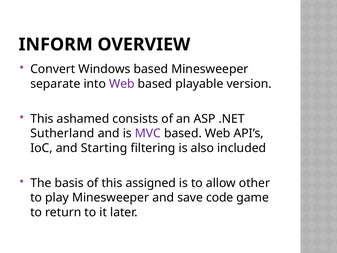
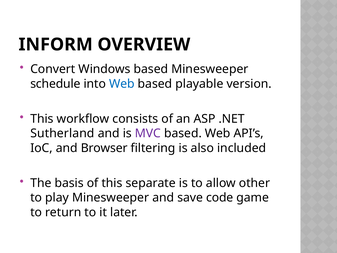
separate: separate -> schedule (55, 84)
Web colour: purple -> blue (122, 84)
ashamed: ashamed -> workflow (83, 119)
Starting: Starting -> Browser (104, 148)
assigned: assigned -> separate (151, 183)
